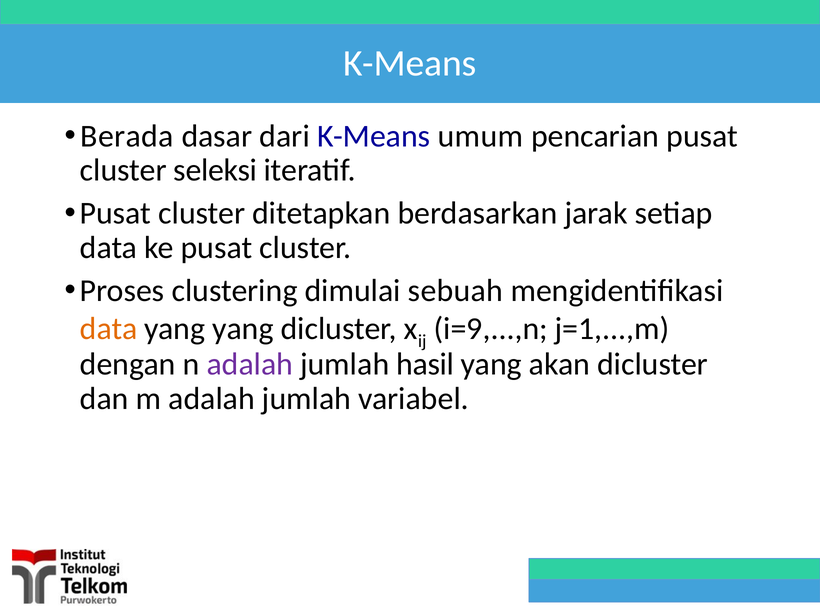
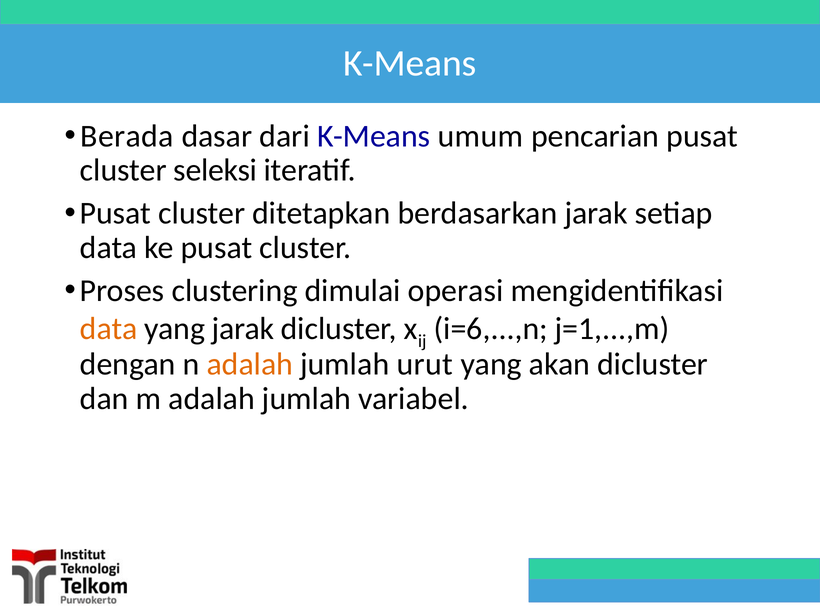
sebuah: sebuah -> operasi (456, 291)
yang yang: yang -> jarak (243, 329)
i=9,...,n: i=9,...,n -> i=6,...,n (491, 329)
adalah colour: purple -> orange (250, 364)
hasil: hasil -> urut (425, 364)
